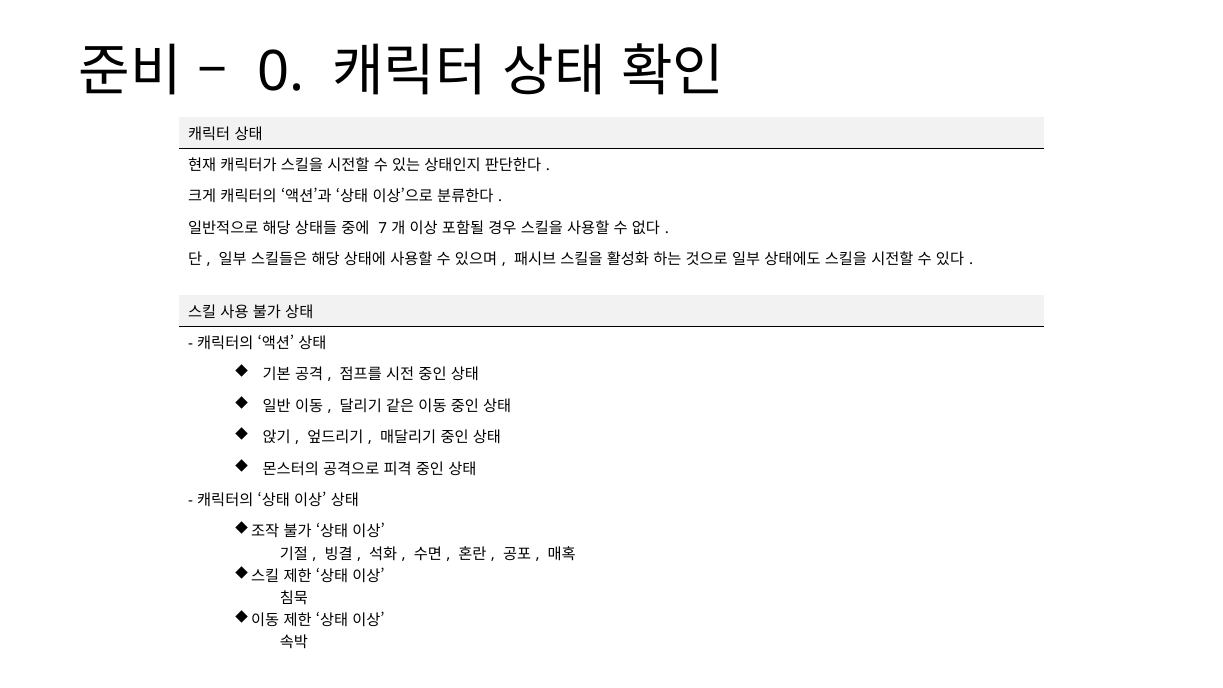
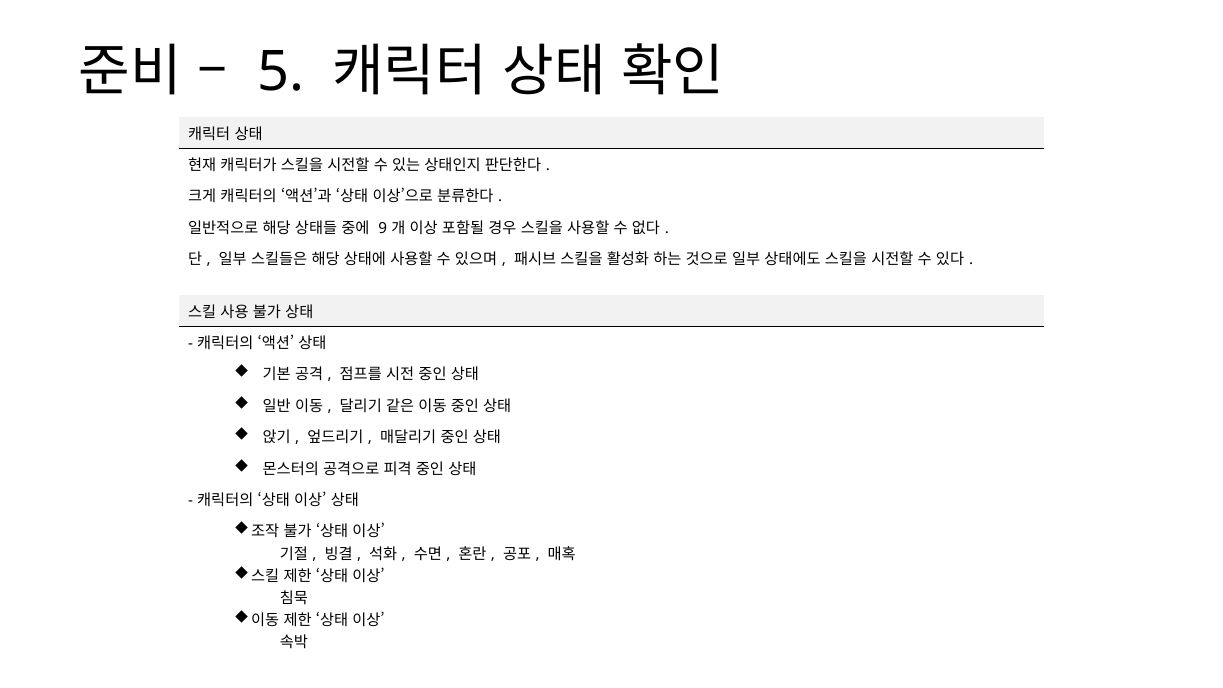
0: 0 -> 5 (281, 72)
7: 7 -> 9 (383, 228)
